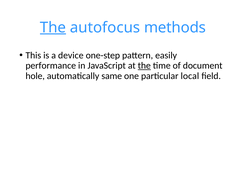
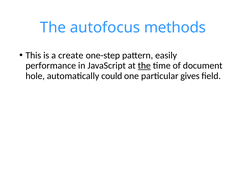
The underline: present -> none (53, 28)
device: device -> create (71, 55)
same: same -> could (112, 76)
local: local -> gives (190, 76)
